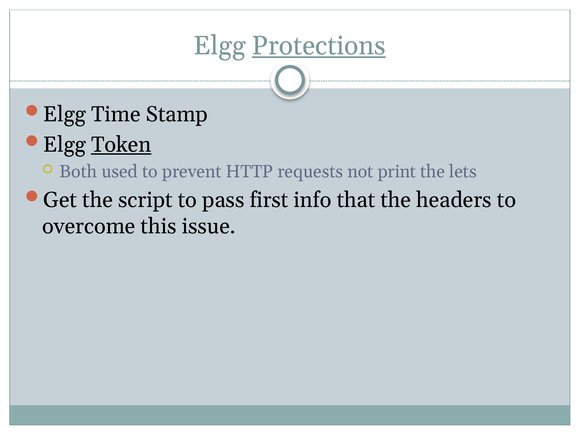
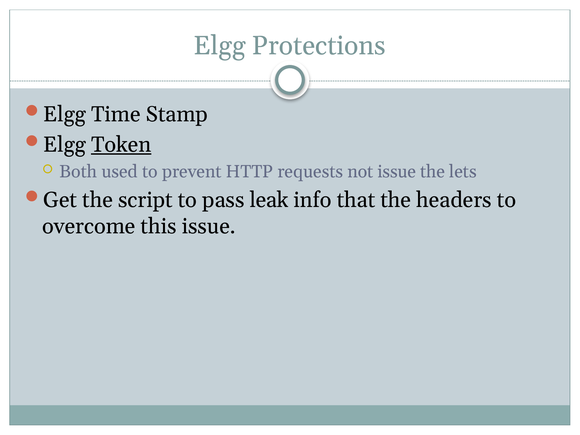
Protections underline: present -> none (319, 46)
not print: print -> issue (397, 172)
first: first -> leak (269, 200)
